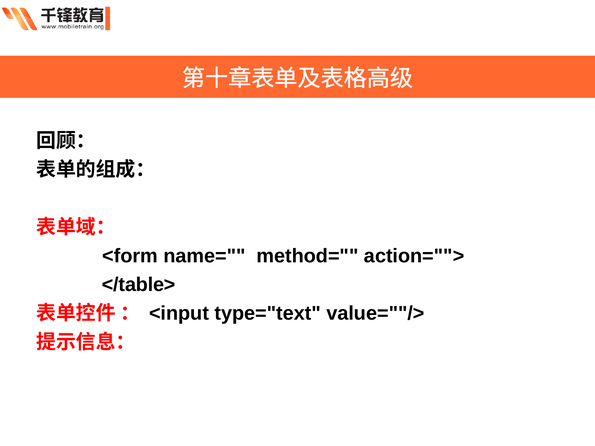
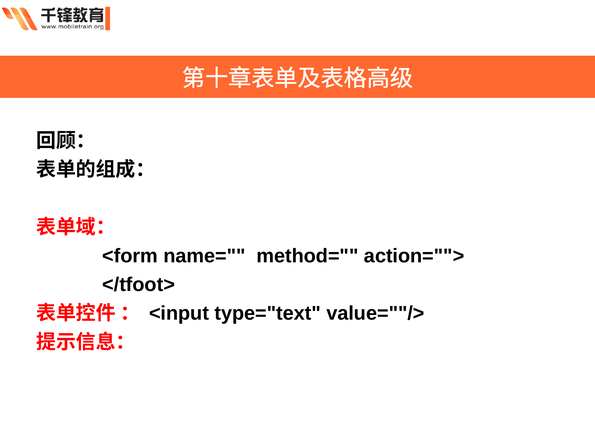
</table>: </table> -> </tfoot> (139, 285)
